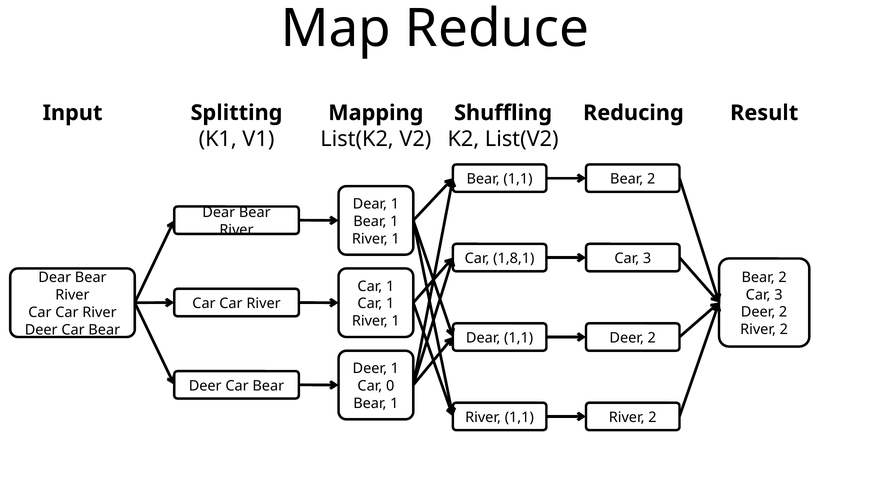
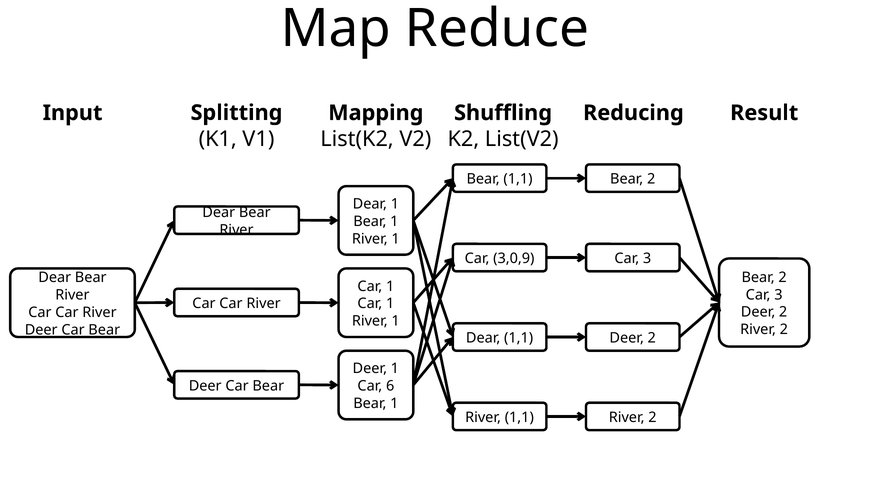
1,8,1: 1,8,1 -> 3,0,9 (514, 258)
0: 0 -> 6 (390, 386)
